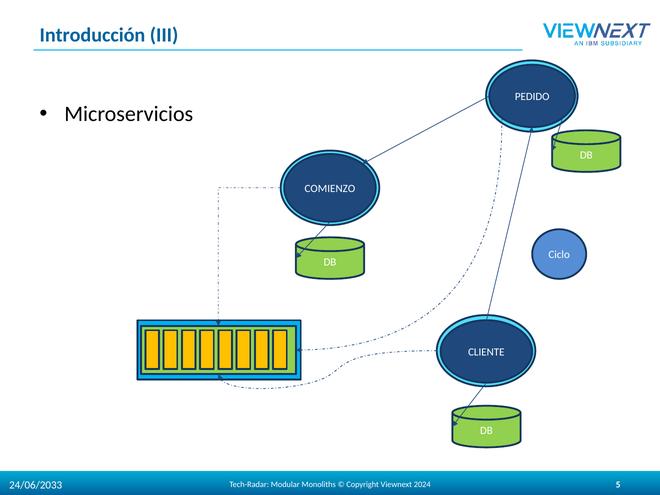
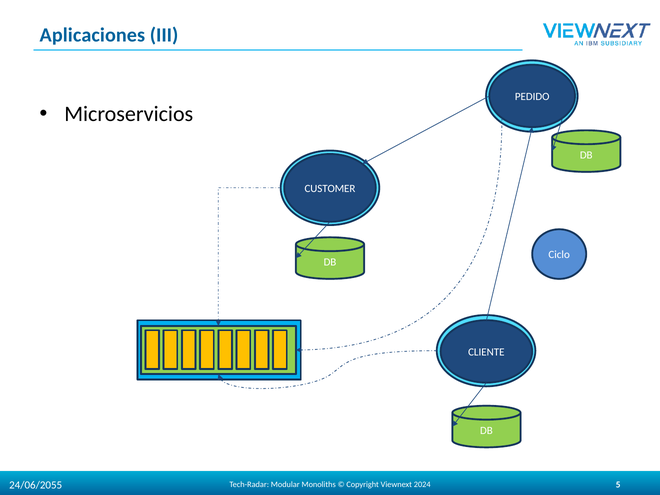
Introducción: Introducción -> Aplicaciones (92, 35)
COMIENZO: COMIENZO -> CUSTOMER (330, 189)
24/06/2033: 24/06/2033 -> 24/06/2055 (36, 485)
